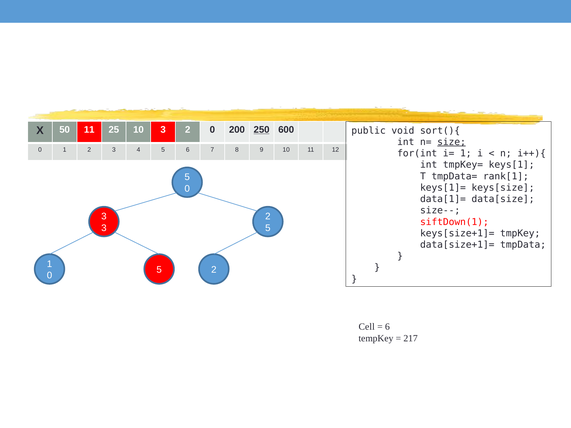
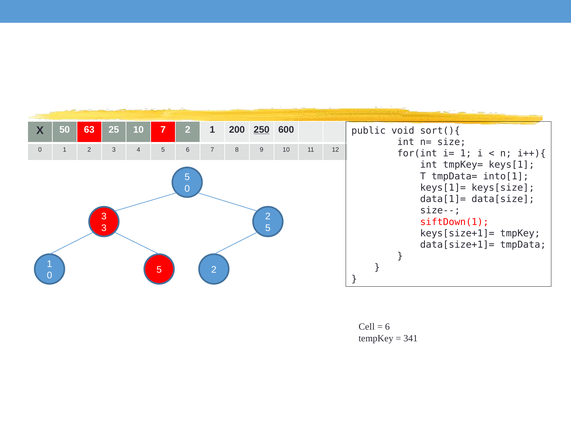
50 11: 11 -> 63 (89, 130)
10 3: 3 -> 7 (163, 130)
2 0: 0 -> 1 (212, 130)
size underline: present -> none (452, 142)
rank[1: rank[1 -> into[1 (506, 176)
217: 217 -> 341 (411, 338)
